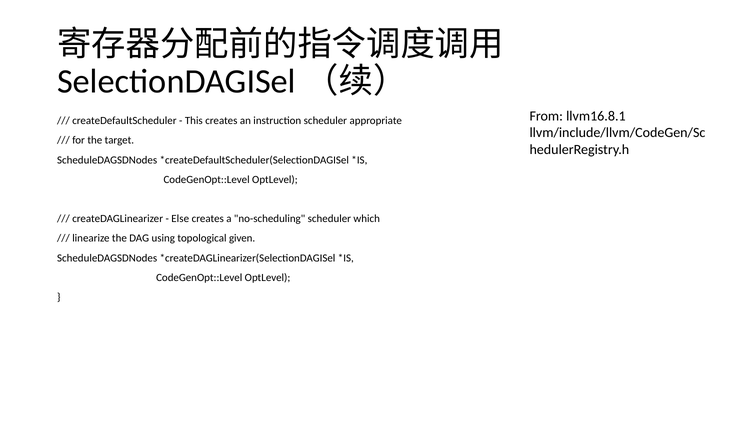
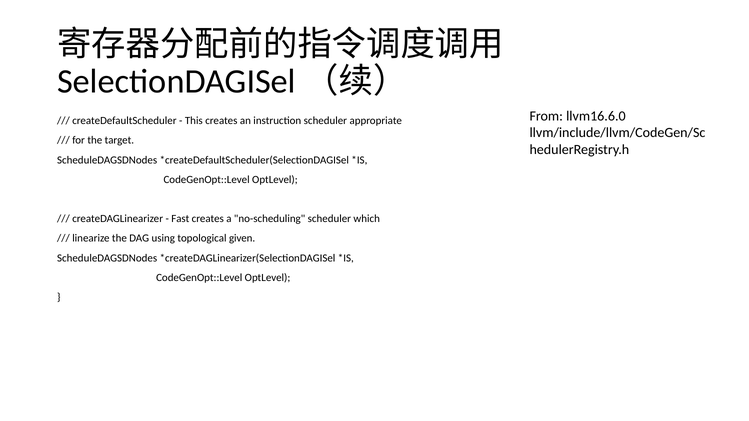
llvm16.8.1: llvm16.8.1 -> llvm16.6.0 (596, 116)
Else: Else -> Fast (180, 219)
